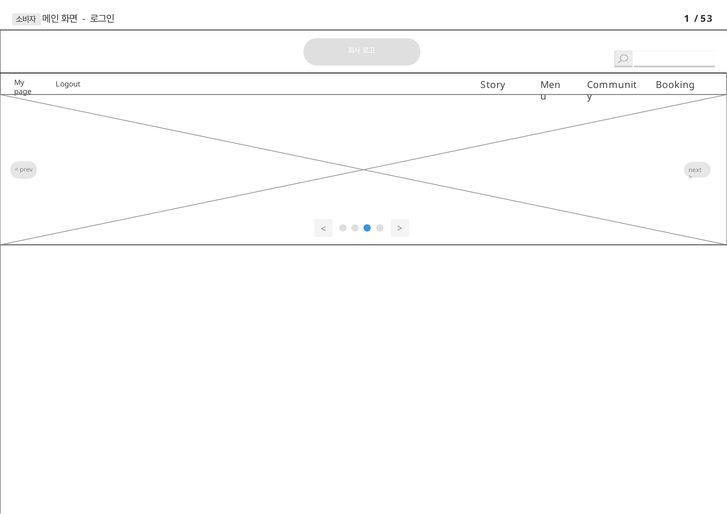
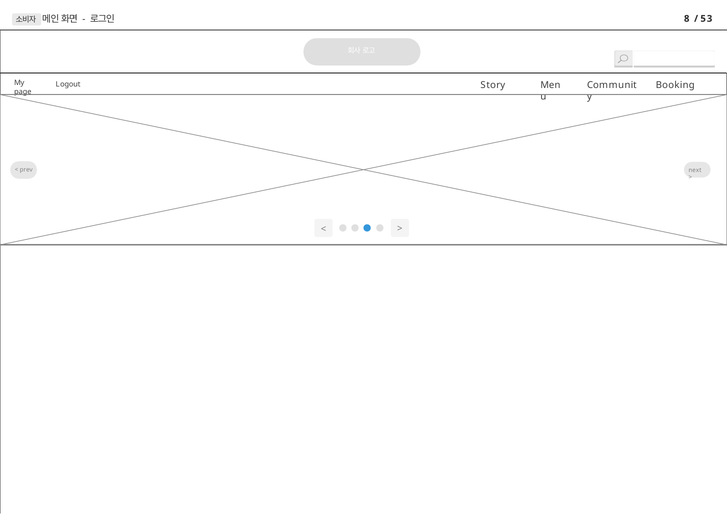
1: 1 -> 8 (687, 19)
